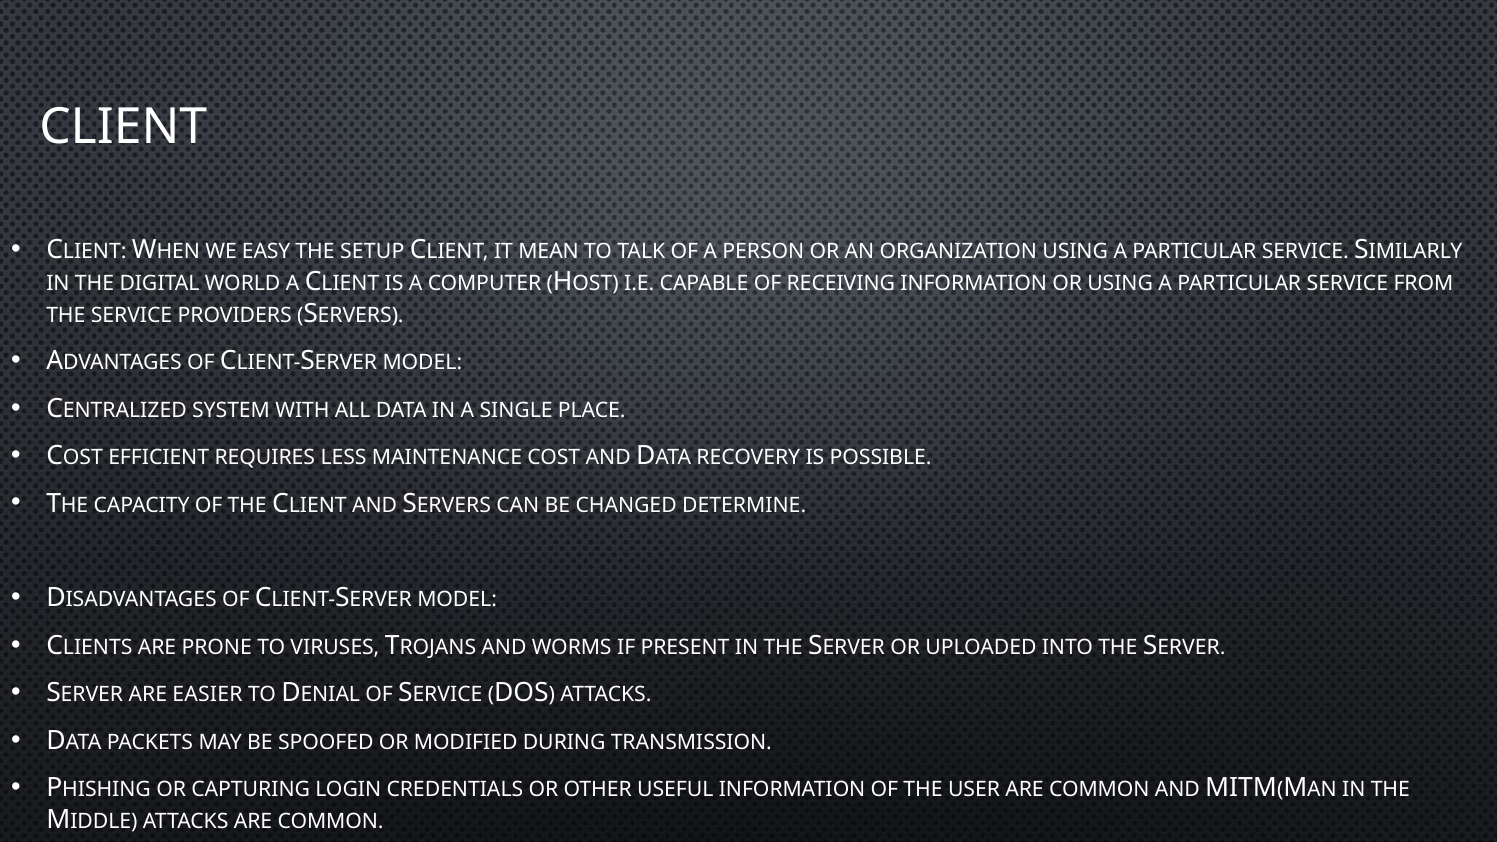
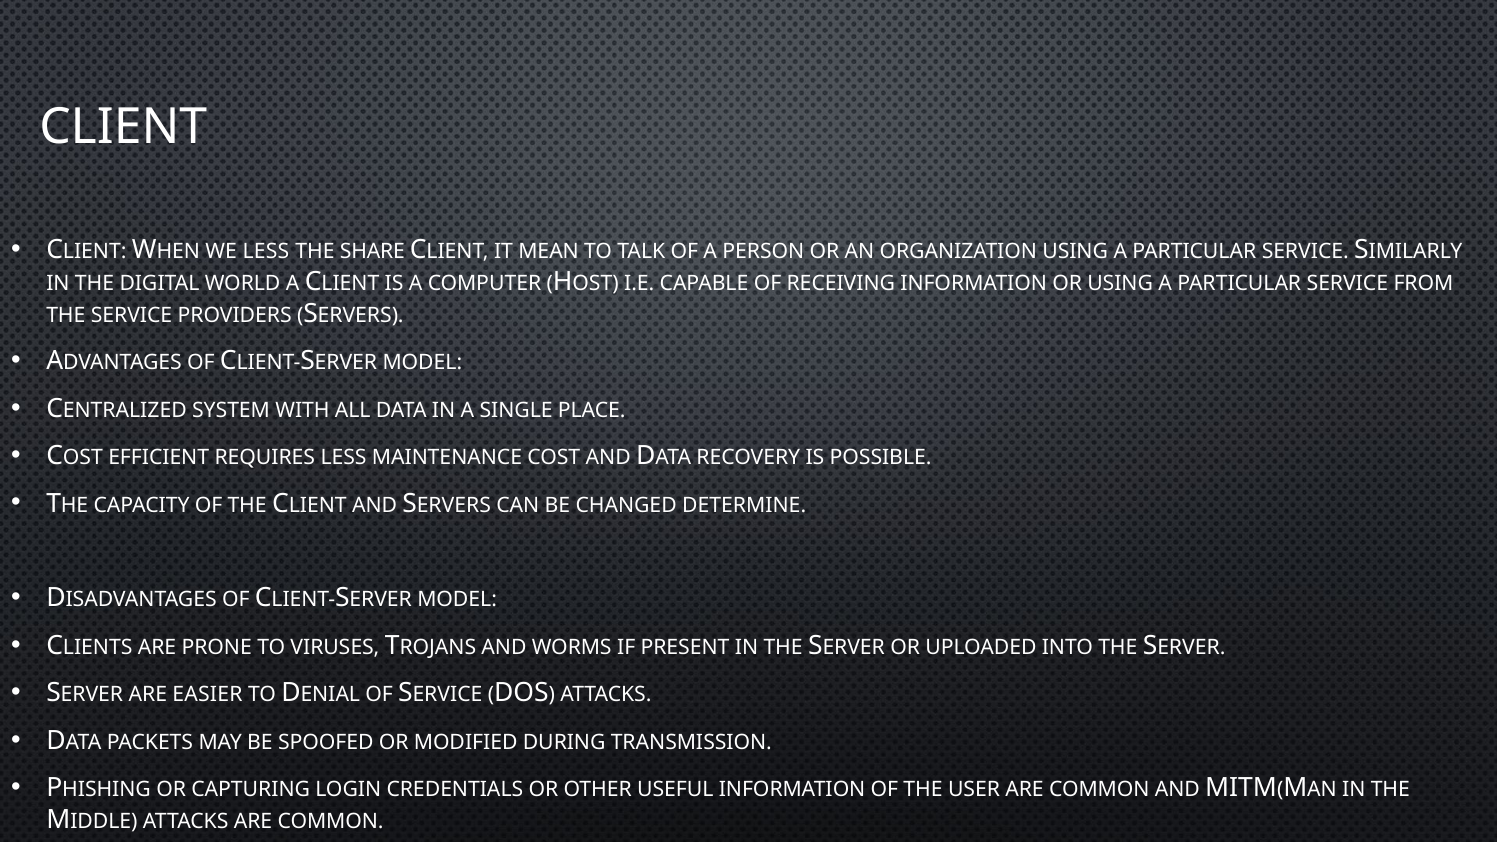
WE EASY: EASY -> LESS (266, 252)
SETUP: SETUP -> SHARE (372, 252)
